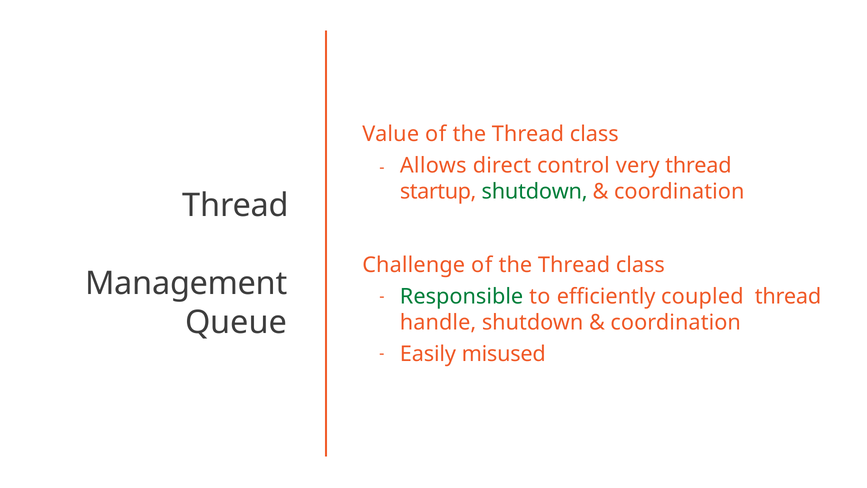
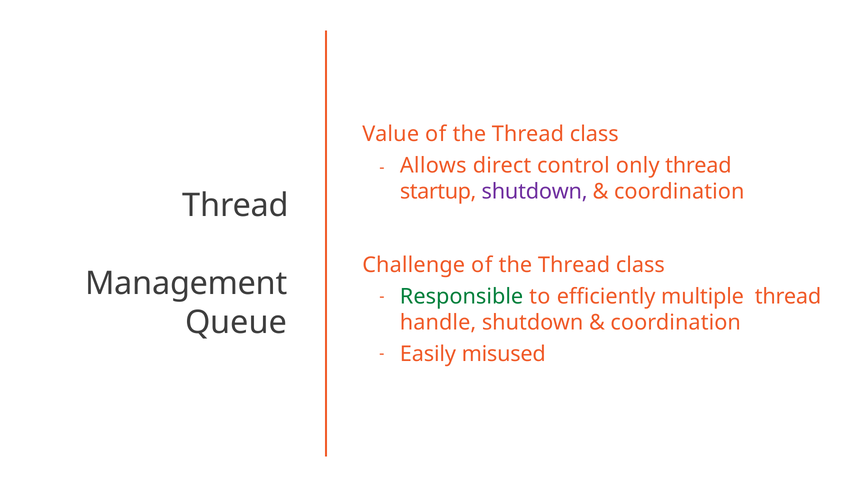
very: very -> only (638, 165)
shutdown colour: green -> purple (535, 191)
coupled: coupled -> multiple (703, 297)
